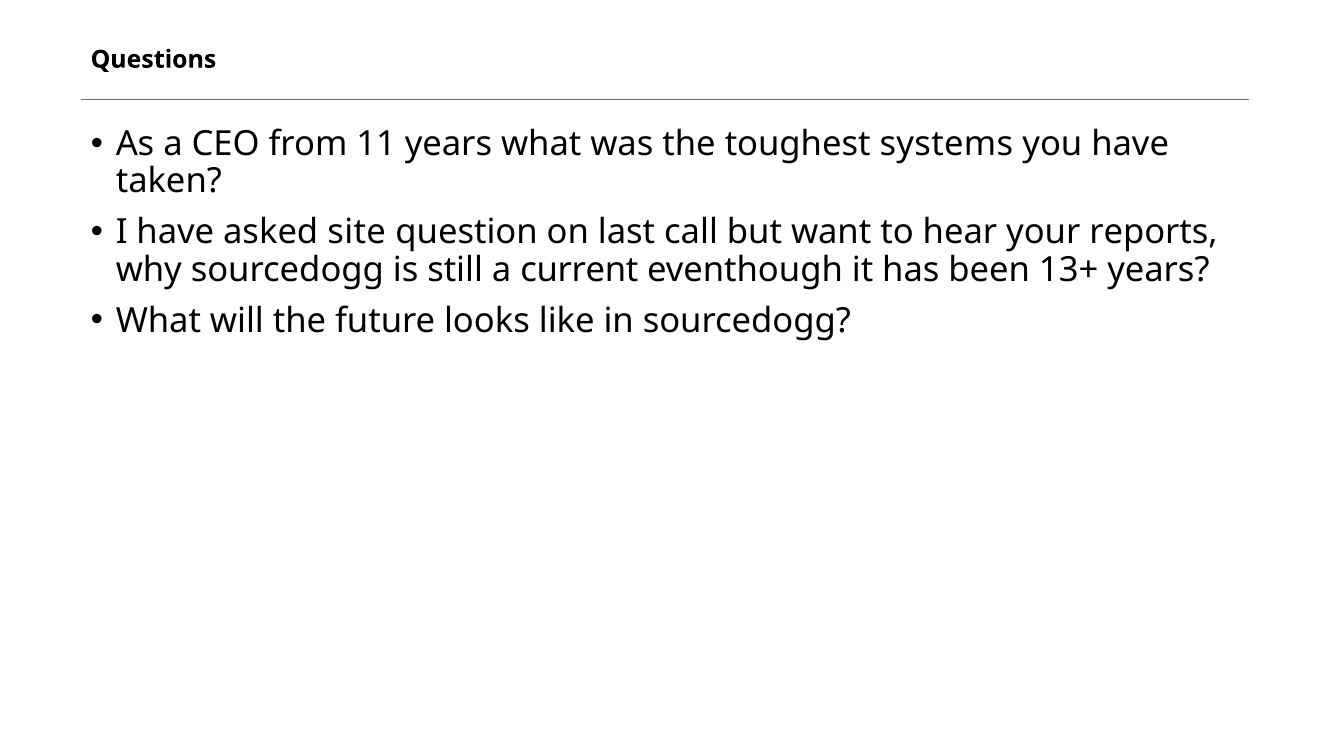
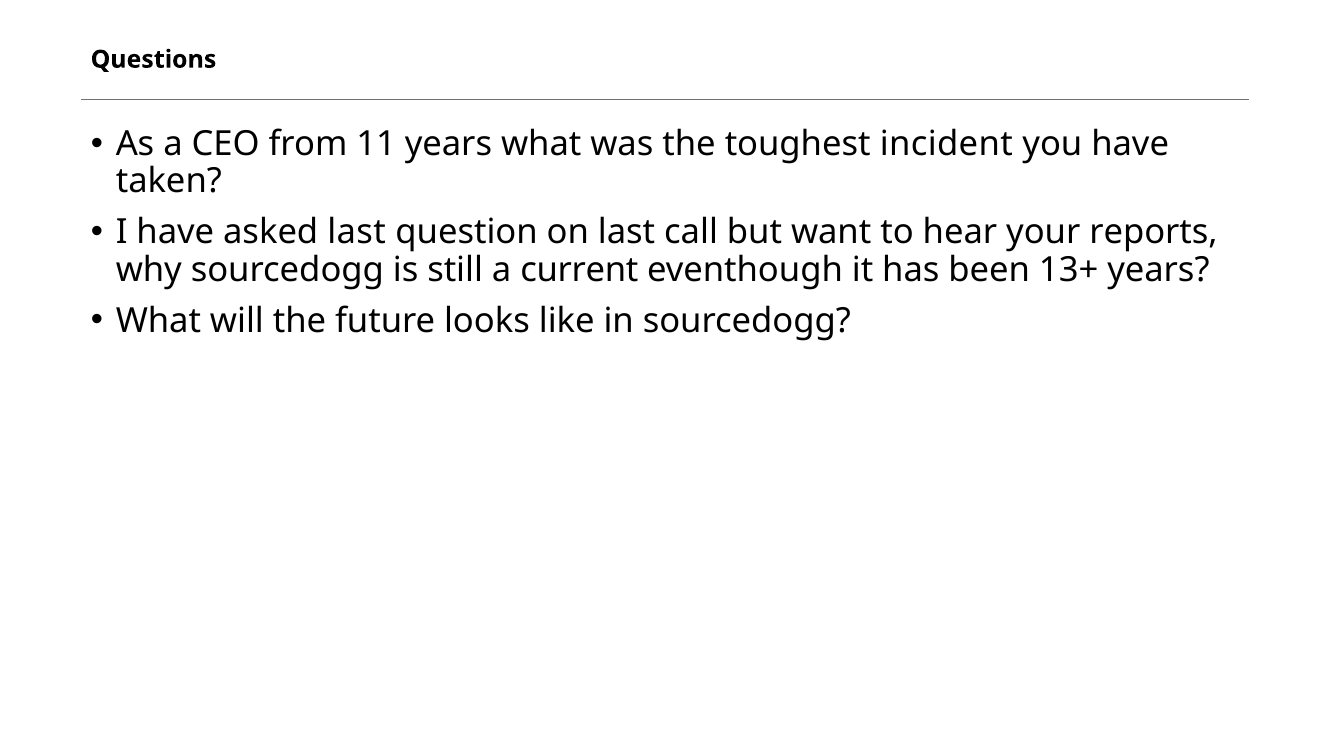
systems: systems -> incident (946, 144)
asked site: site -> last (357, 233)
